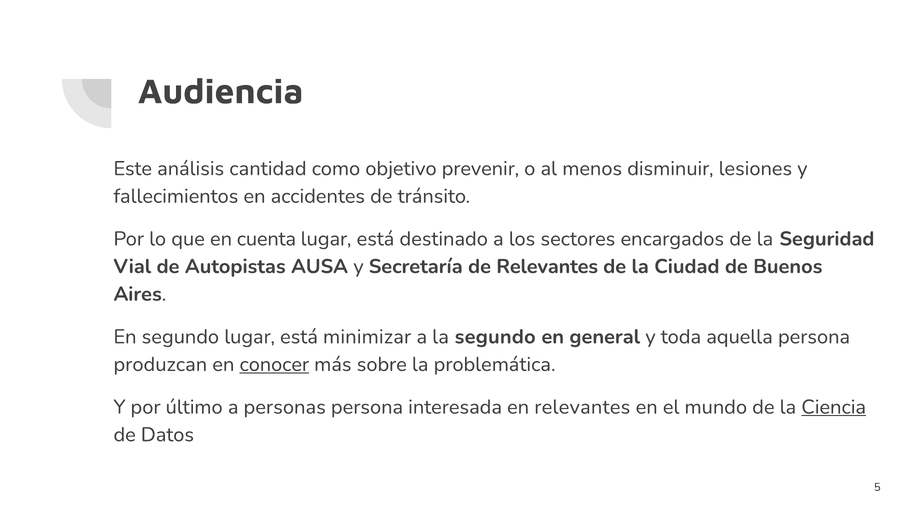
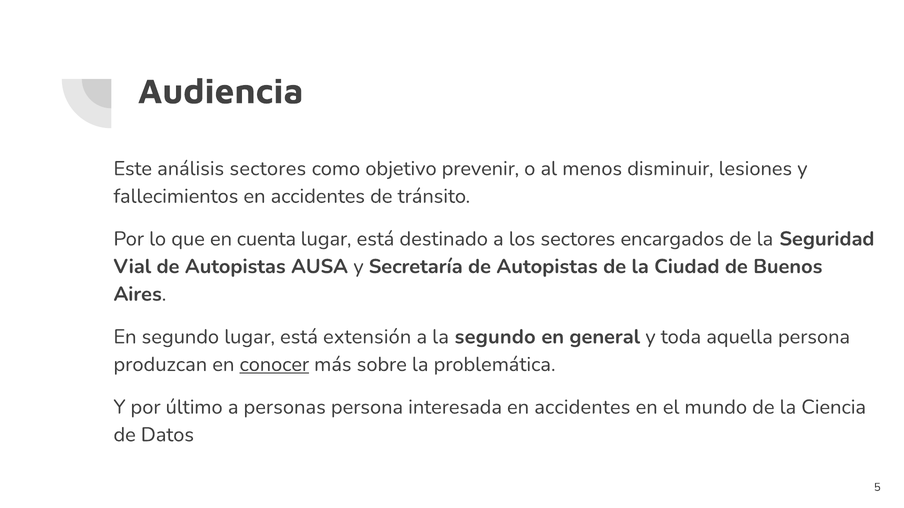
análisis cantidad: cantidad -> sectores (268, 169)
Secretaría de Relevantes: Relevantes -> Autopistas (547, 267)
minimizar: minimizar -> extensión (367, 337)
interesada en relevantes: relevantes -> accidentes (582, 407)
Ciencia underline: present -> none (834, 407)
